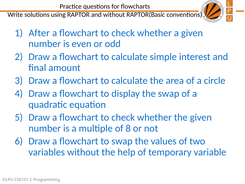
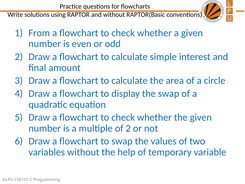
After: After -> From (39, 33)
of 8: 8 -> 2 (128, 128)
